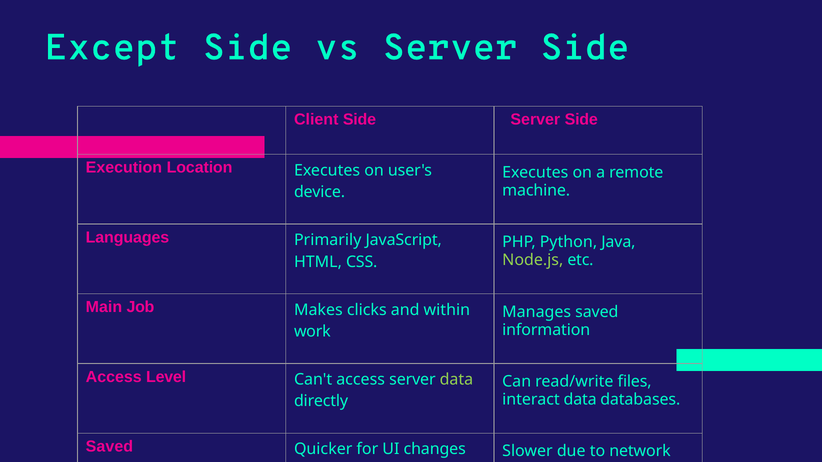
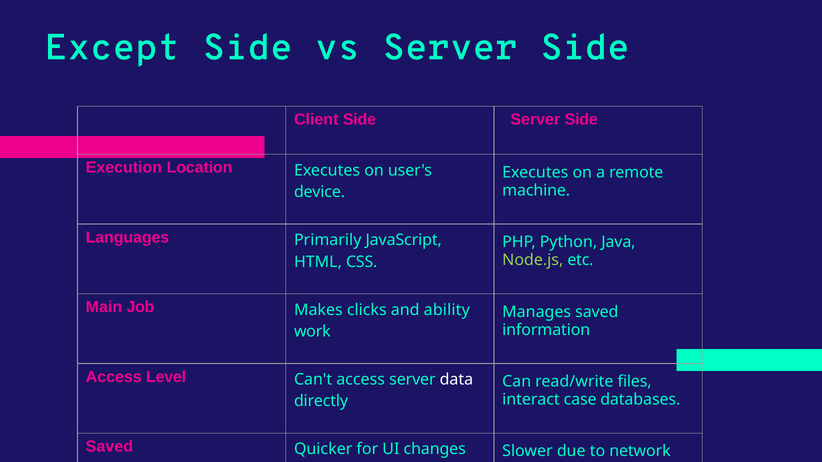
within: within -> ability (447, 310)
data colour: light green -> white (456, 380)
interact data: data -> case (580, 400)
